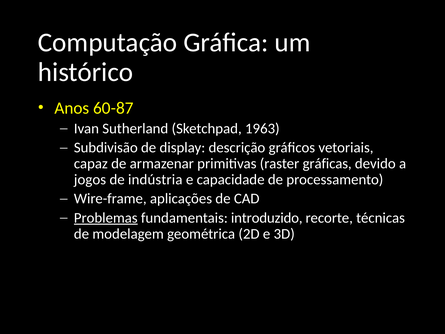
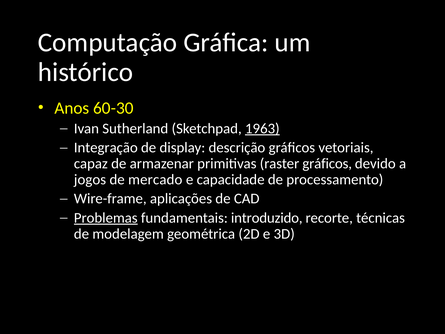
60-87: 60-87 -> 60-30 (113, 108)
1963 underline: none -> present (262, 128)
Subdivisão: Subdivisão -> Integração (106, 147)
raster gráficas: gráficas -> gráficos (327, 163)
indústria: indústria -> mercado (155, 179)
